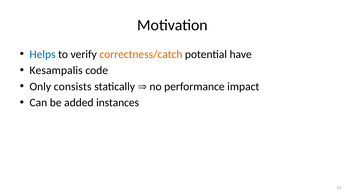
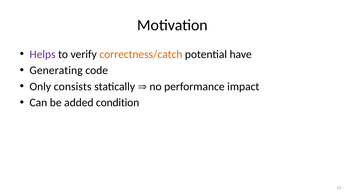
Helps colour: blue -> purple (43, 54)
Kesampalis: Kesampalis -> Generating (56, 70)
instances: instances -> condition (118, 103)
